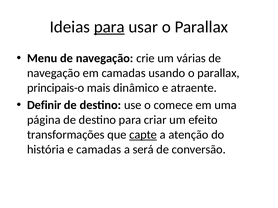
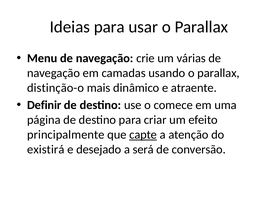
para underline: present -> none (109, 27)
principais-o: principais-o -> distinção-o (56, 88)
transformações: transformações -> principalmente (66, 135)
história: história -> existirá (46, 150)
e camadas: camadas -> desejado (99, 150)
